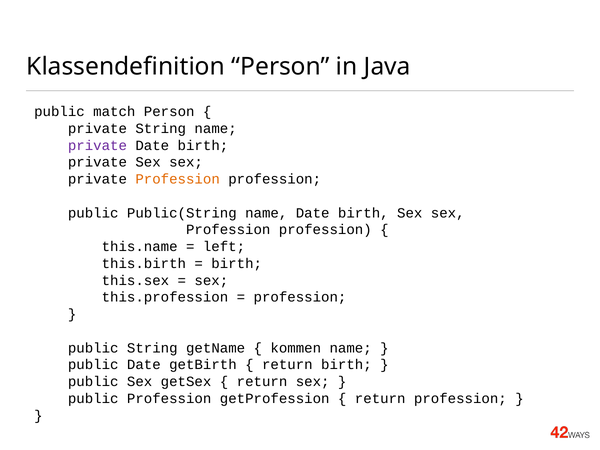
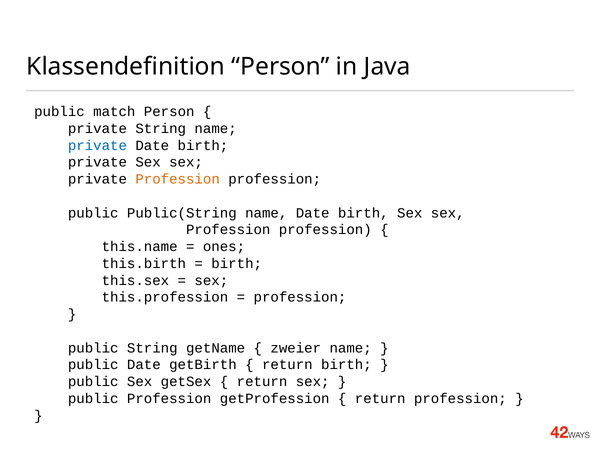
private colour: purple -> blue (97, 145)
left: left -> ones (224, 247)
kommen: kommen -> zweier (296, 348)
